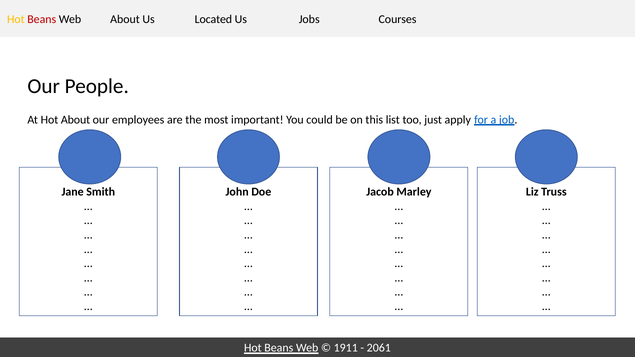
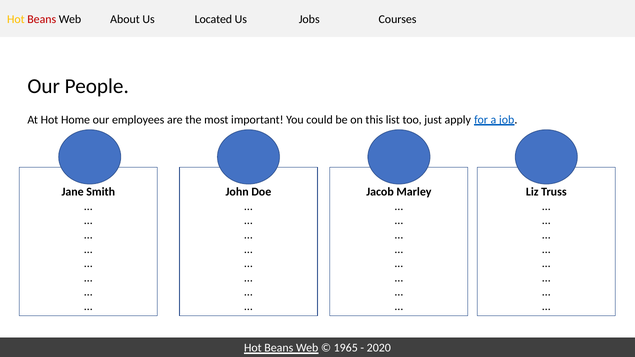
Hot About: About -> Home (76, 120)
1911: 1911 -> 1965 (346, 348)
2061: 2061 -> 2020 (379, 348)
